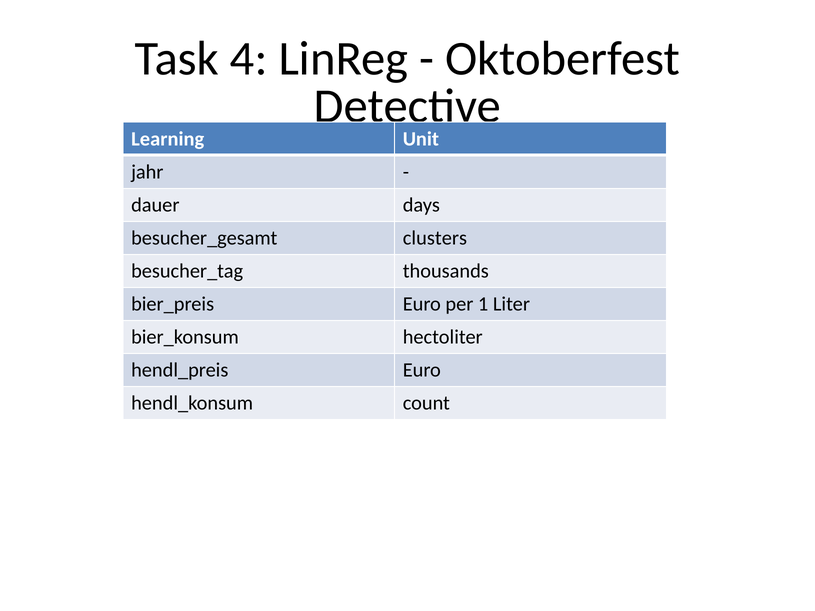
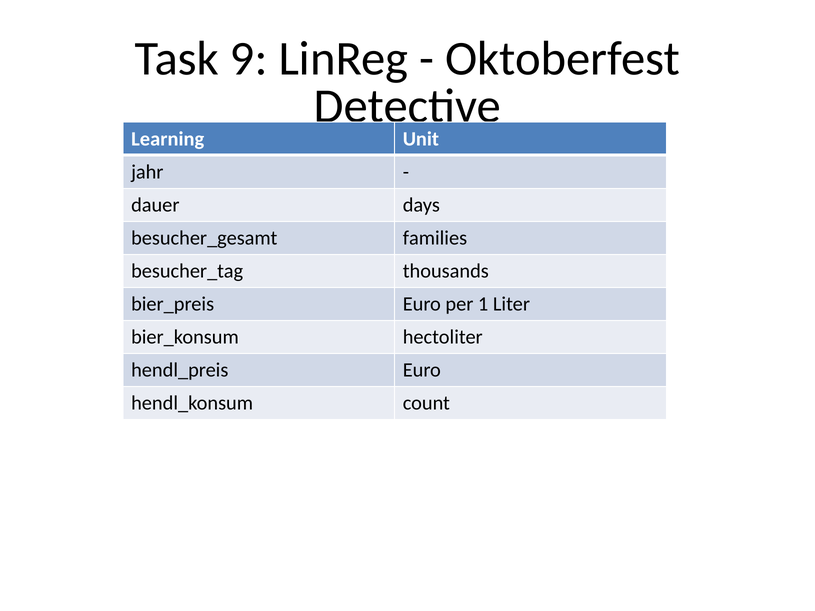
4: 4 -> 9 (249, 59)
clusters: clusters -> families (435, 238)
